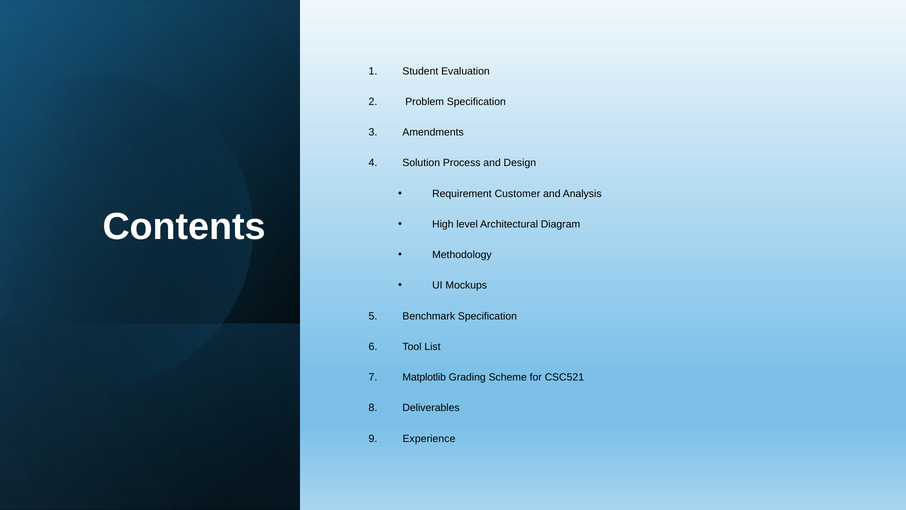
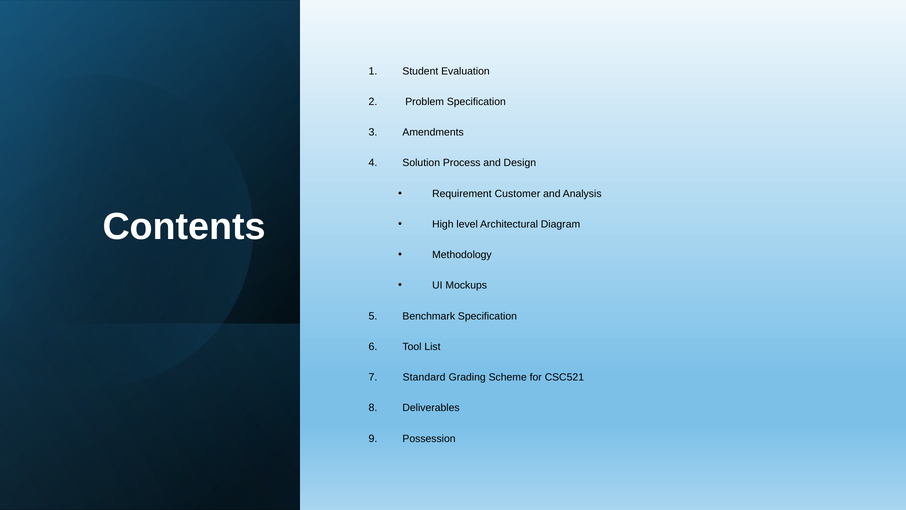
Matplotlib: Matplotlib -> Standard (424, 377)
Experience: Experience -> Possession (429, 438)
